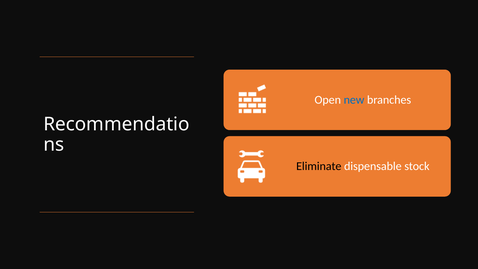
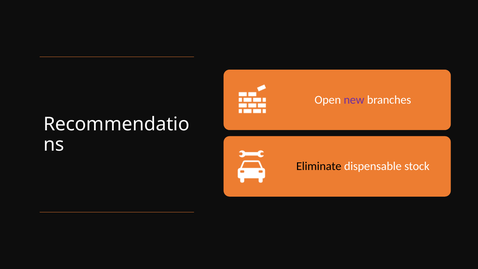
new colour: blue -> purple (354, 100)
